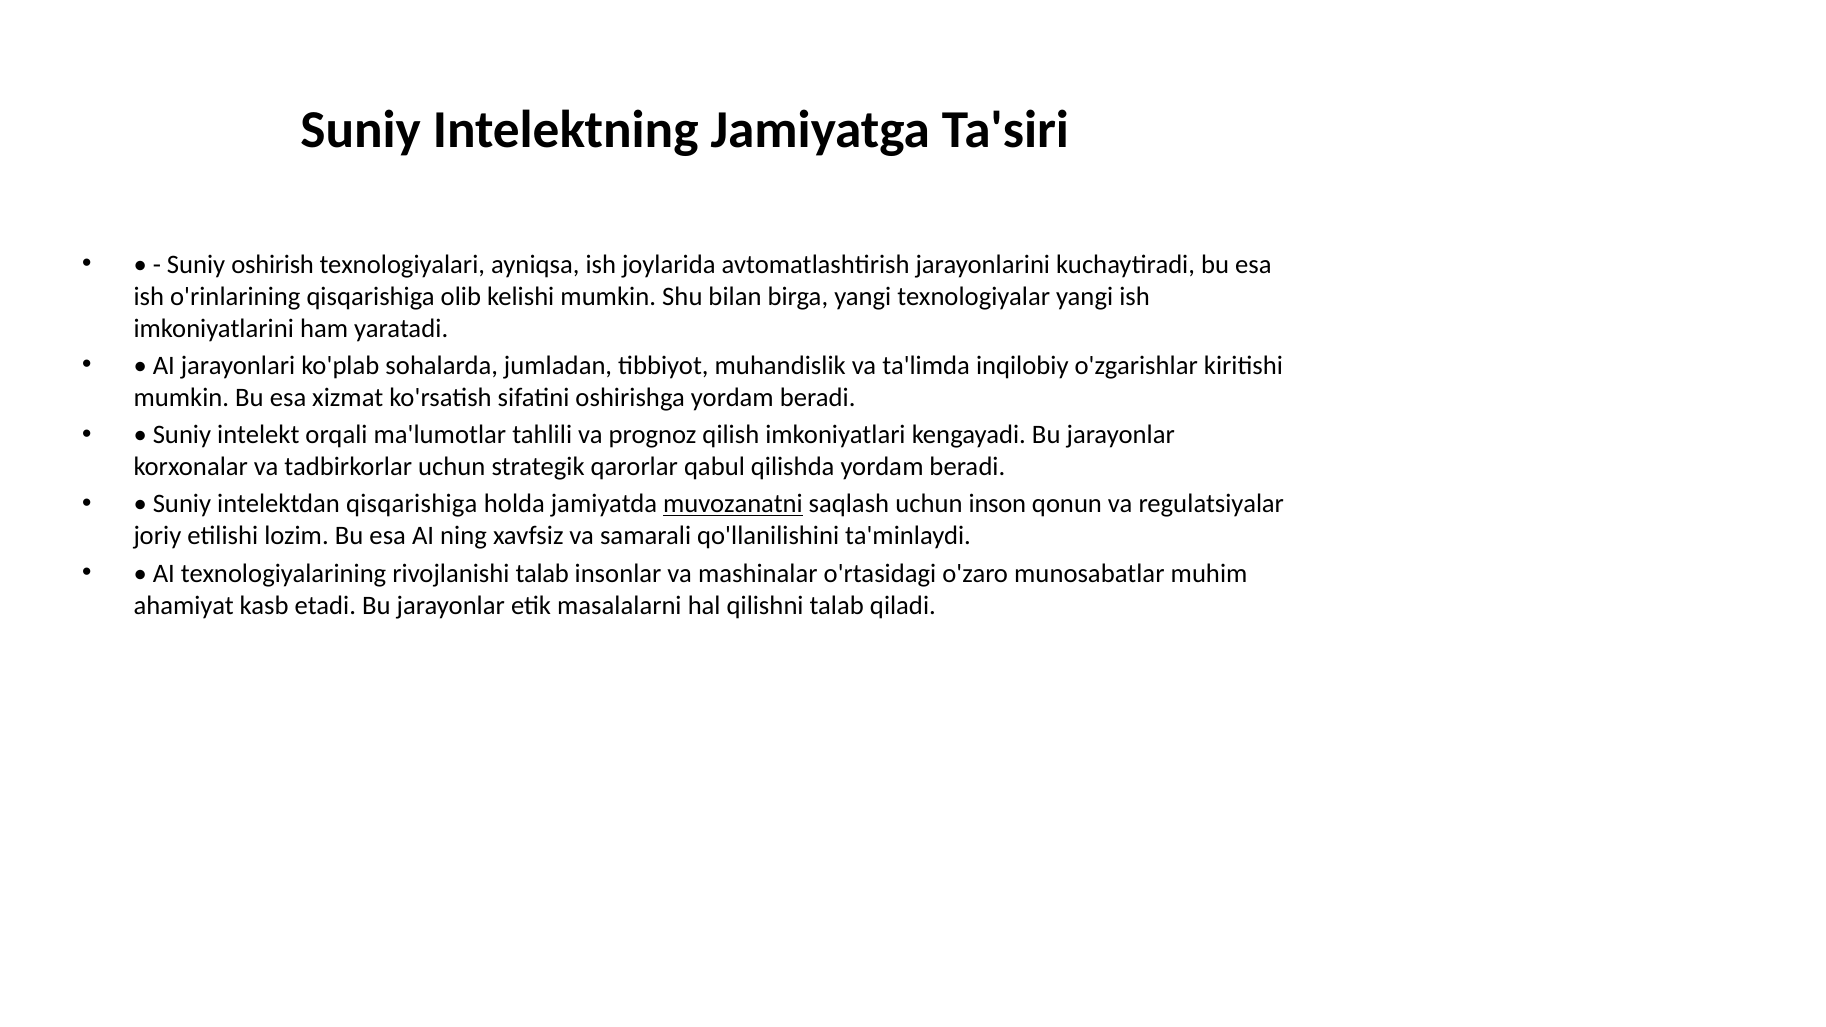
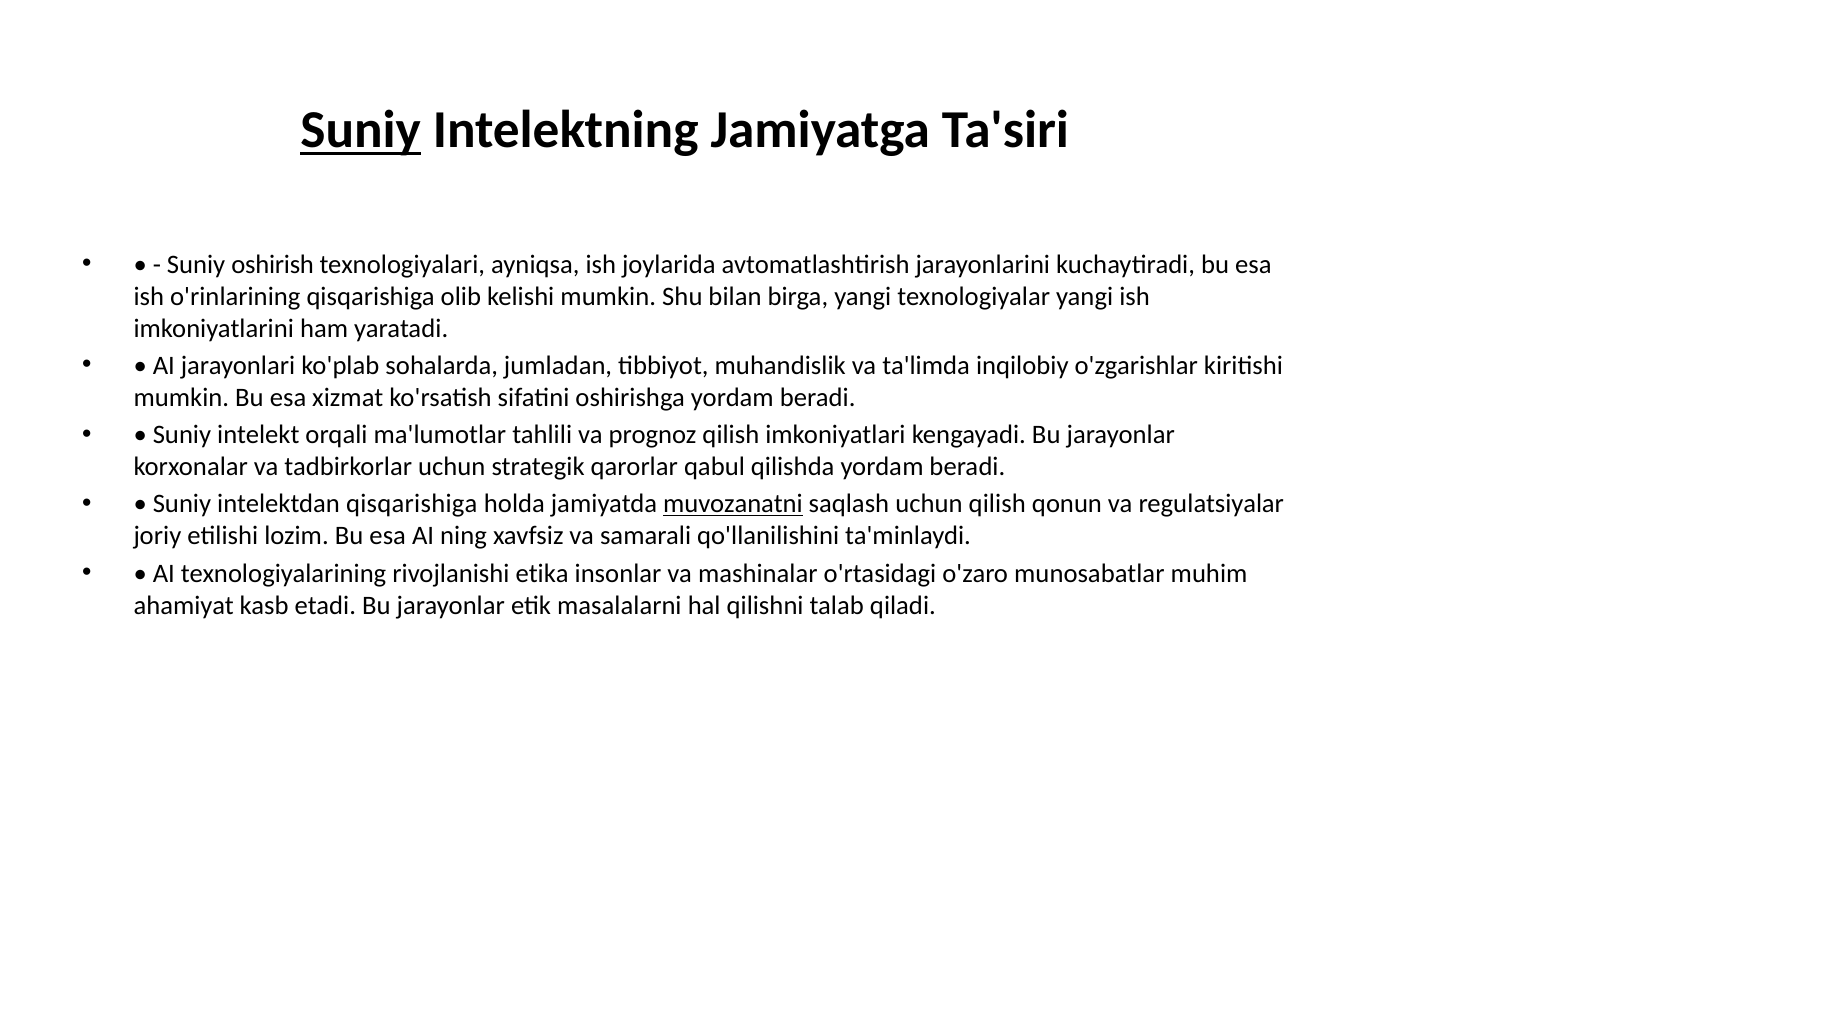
Suniy underline: none -> present (361, 130)
uchun inson: inson -> qilish (997, 504)
rivojlanishi talab: talab -> etika (542, 574)
